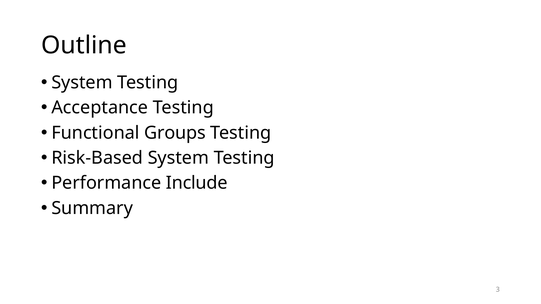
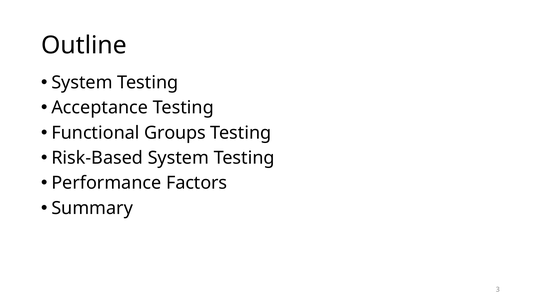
Include: Include -> Factors (197, 183)
